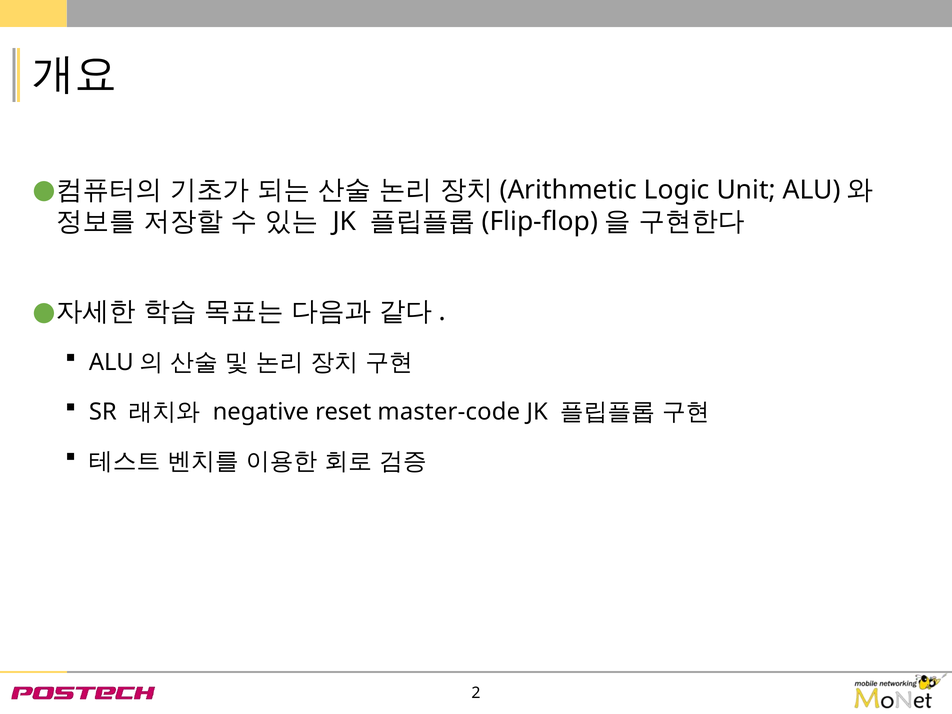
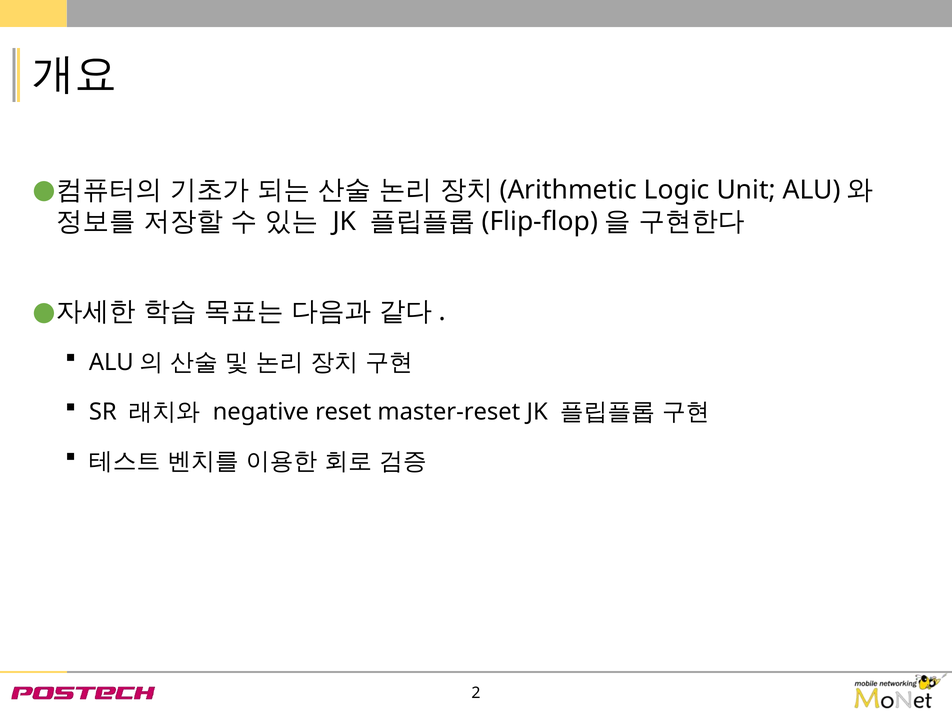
master-code: master-code -> master-reset (449, 412)
